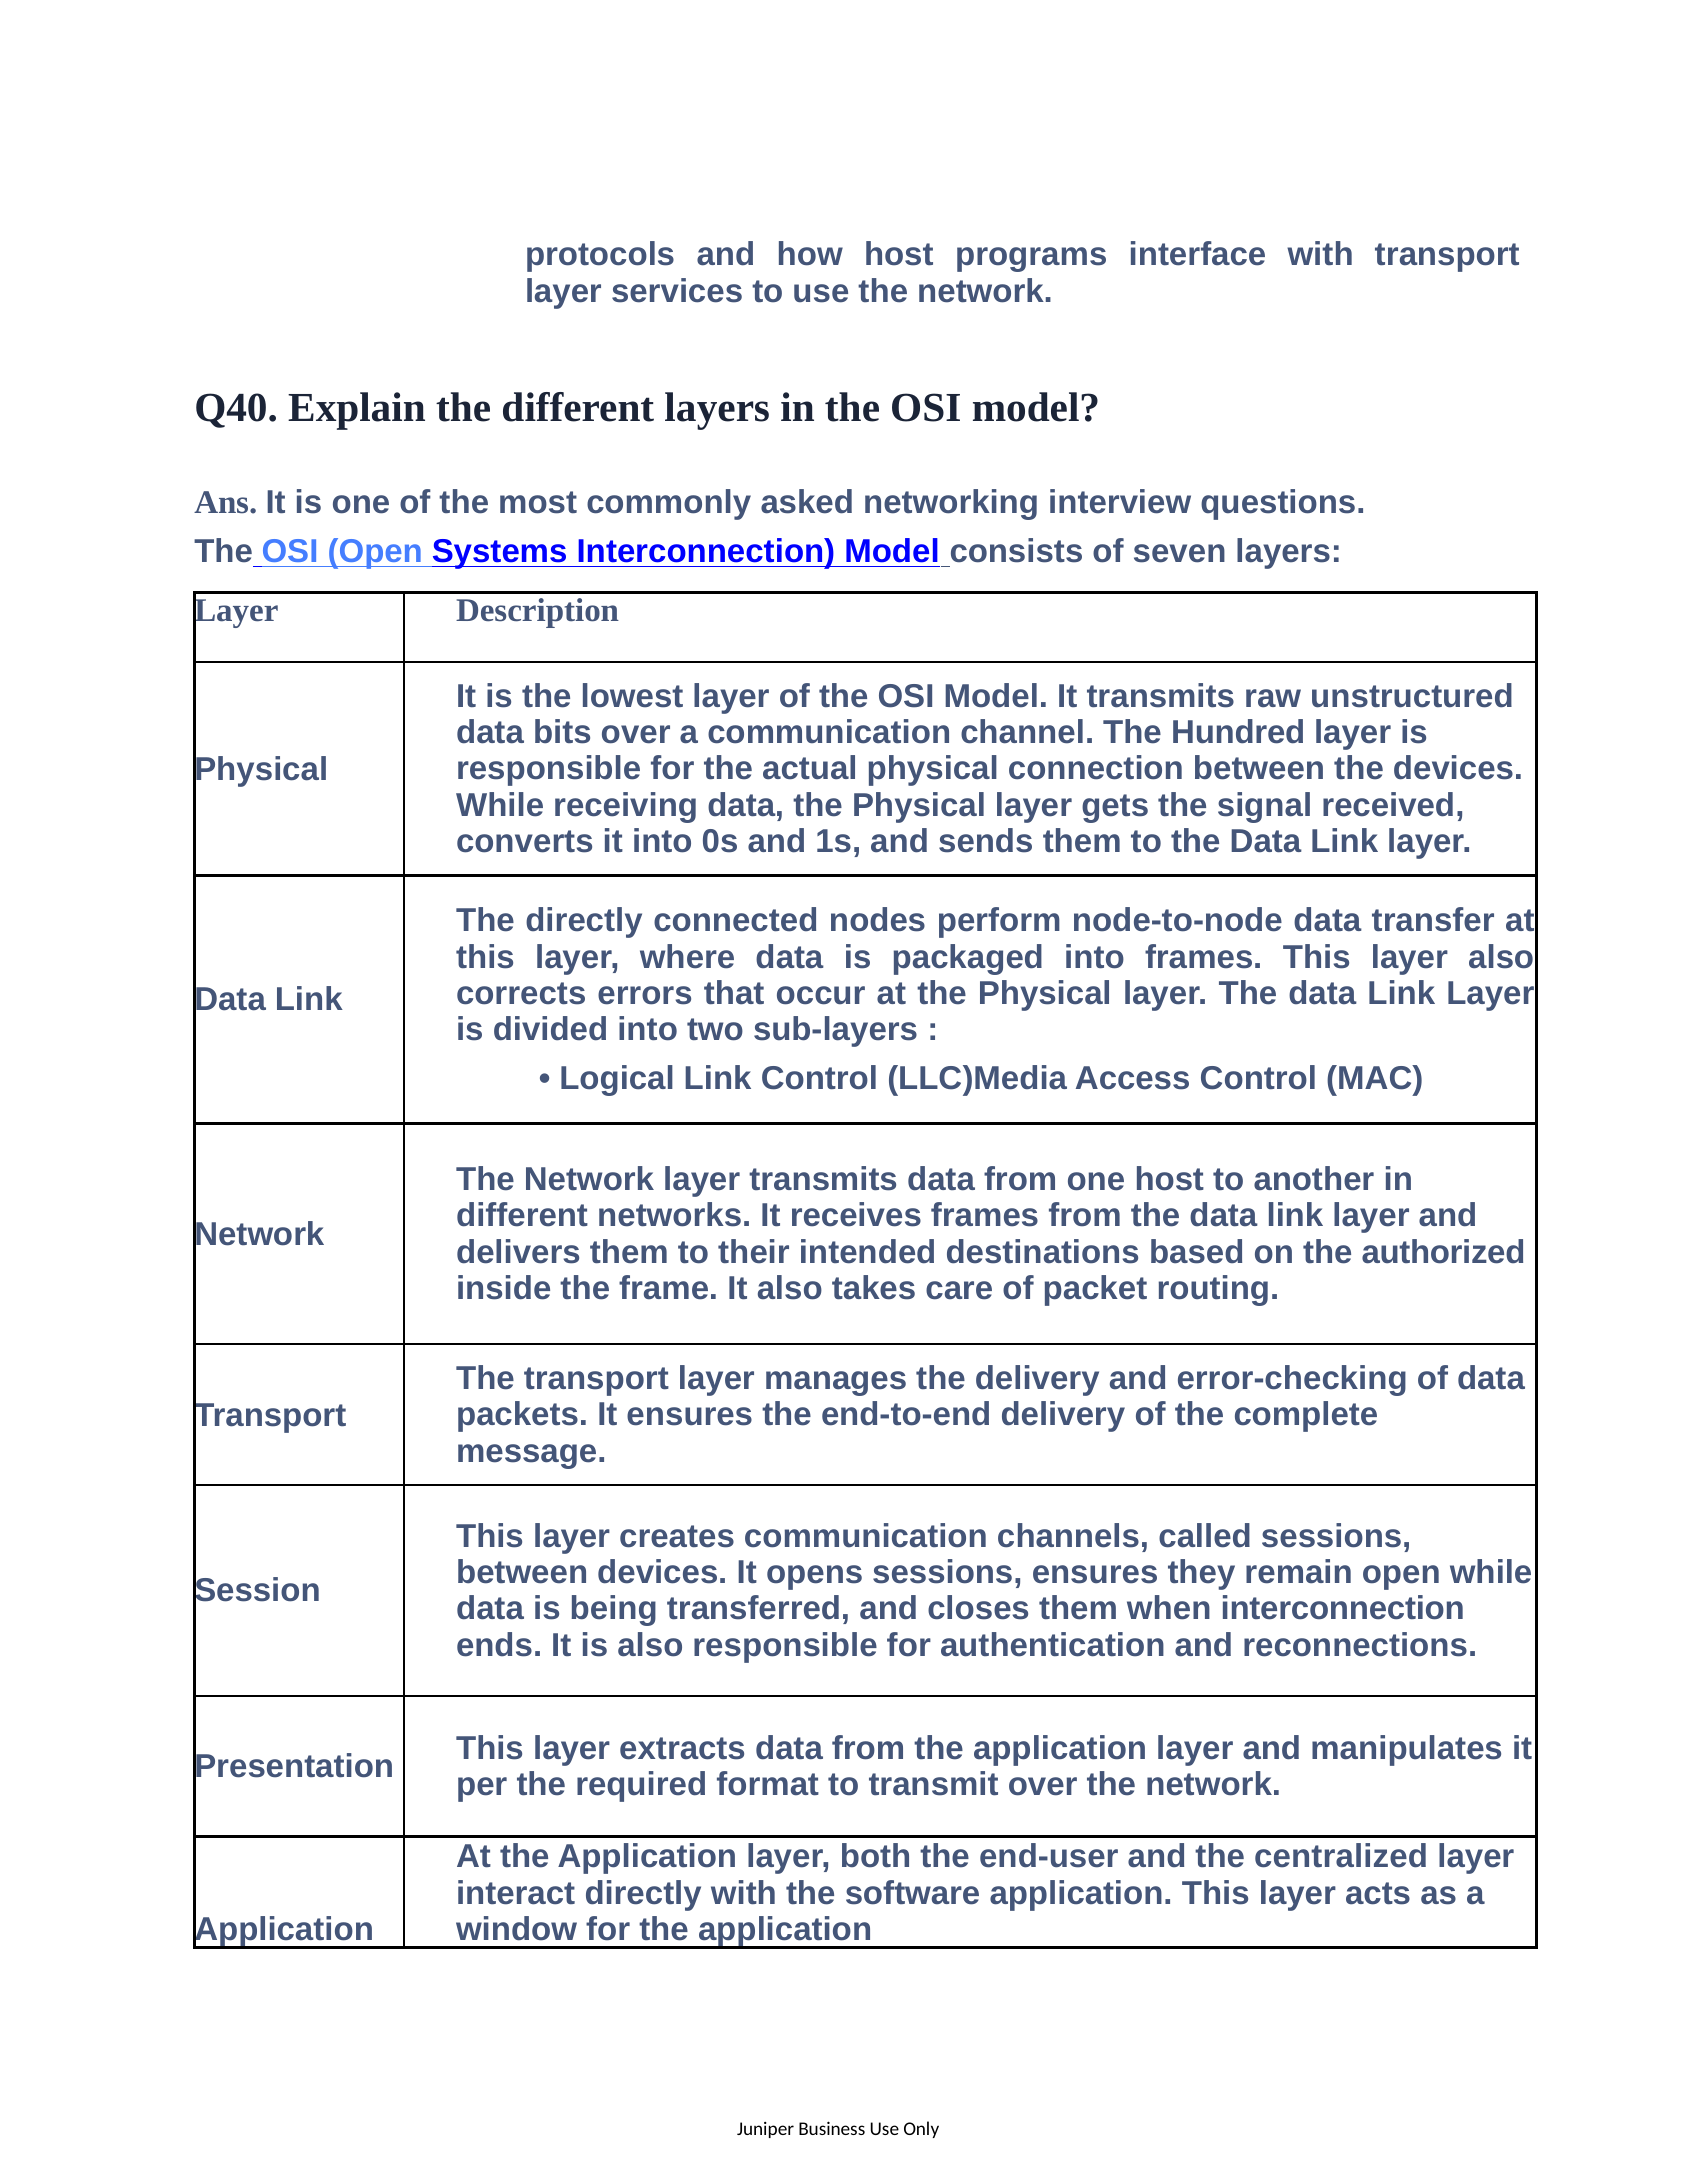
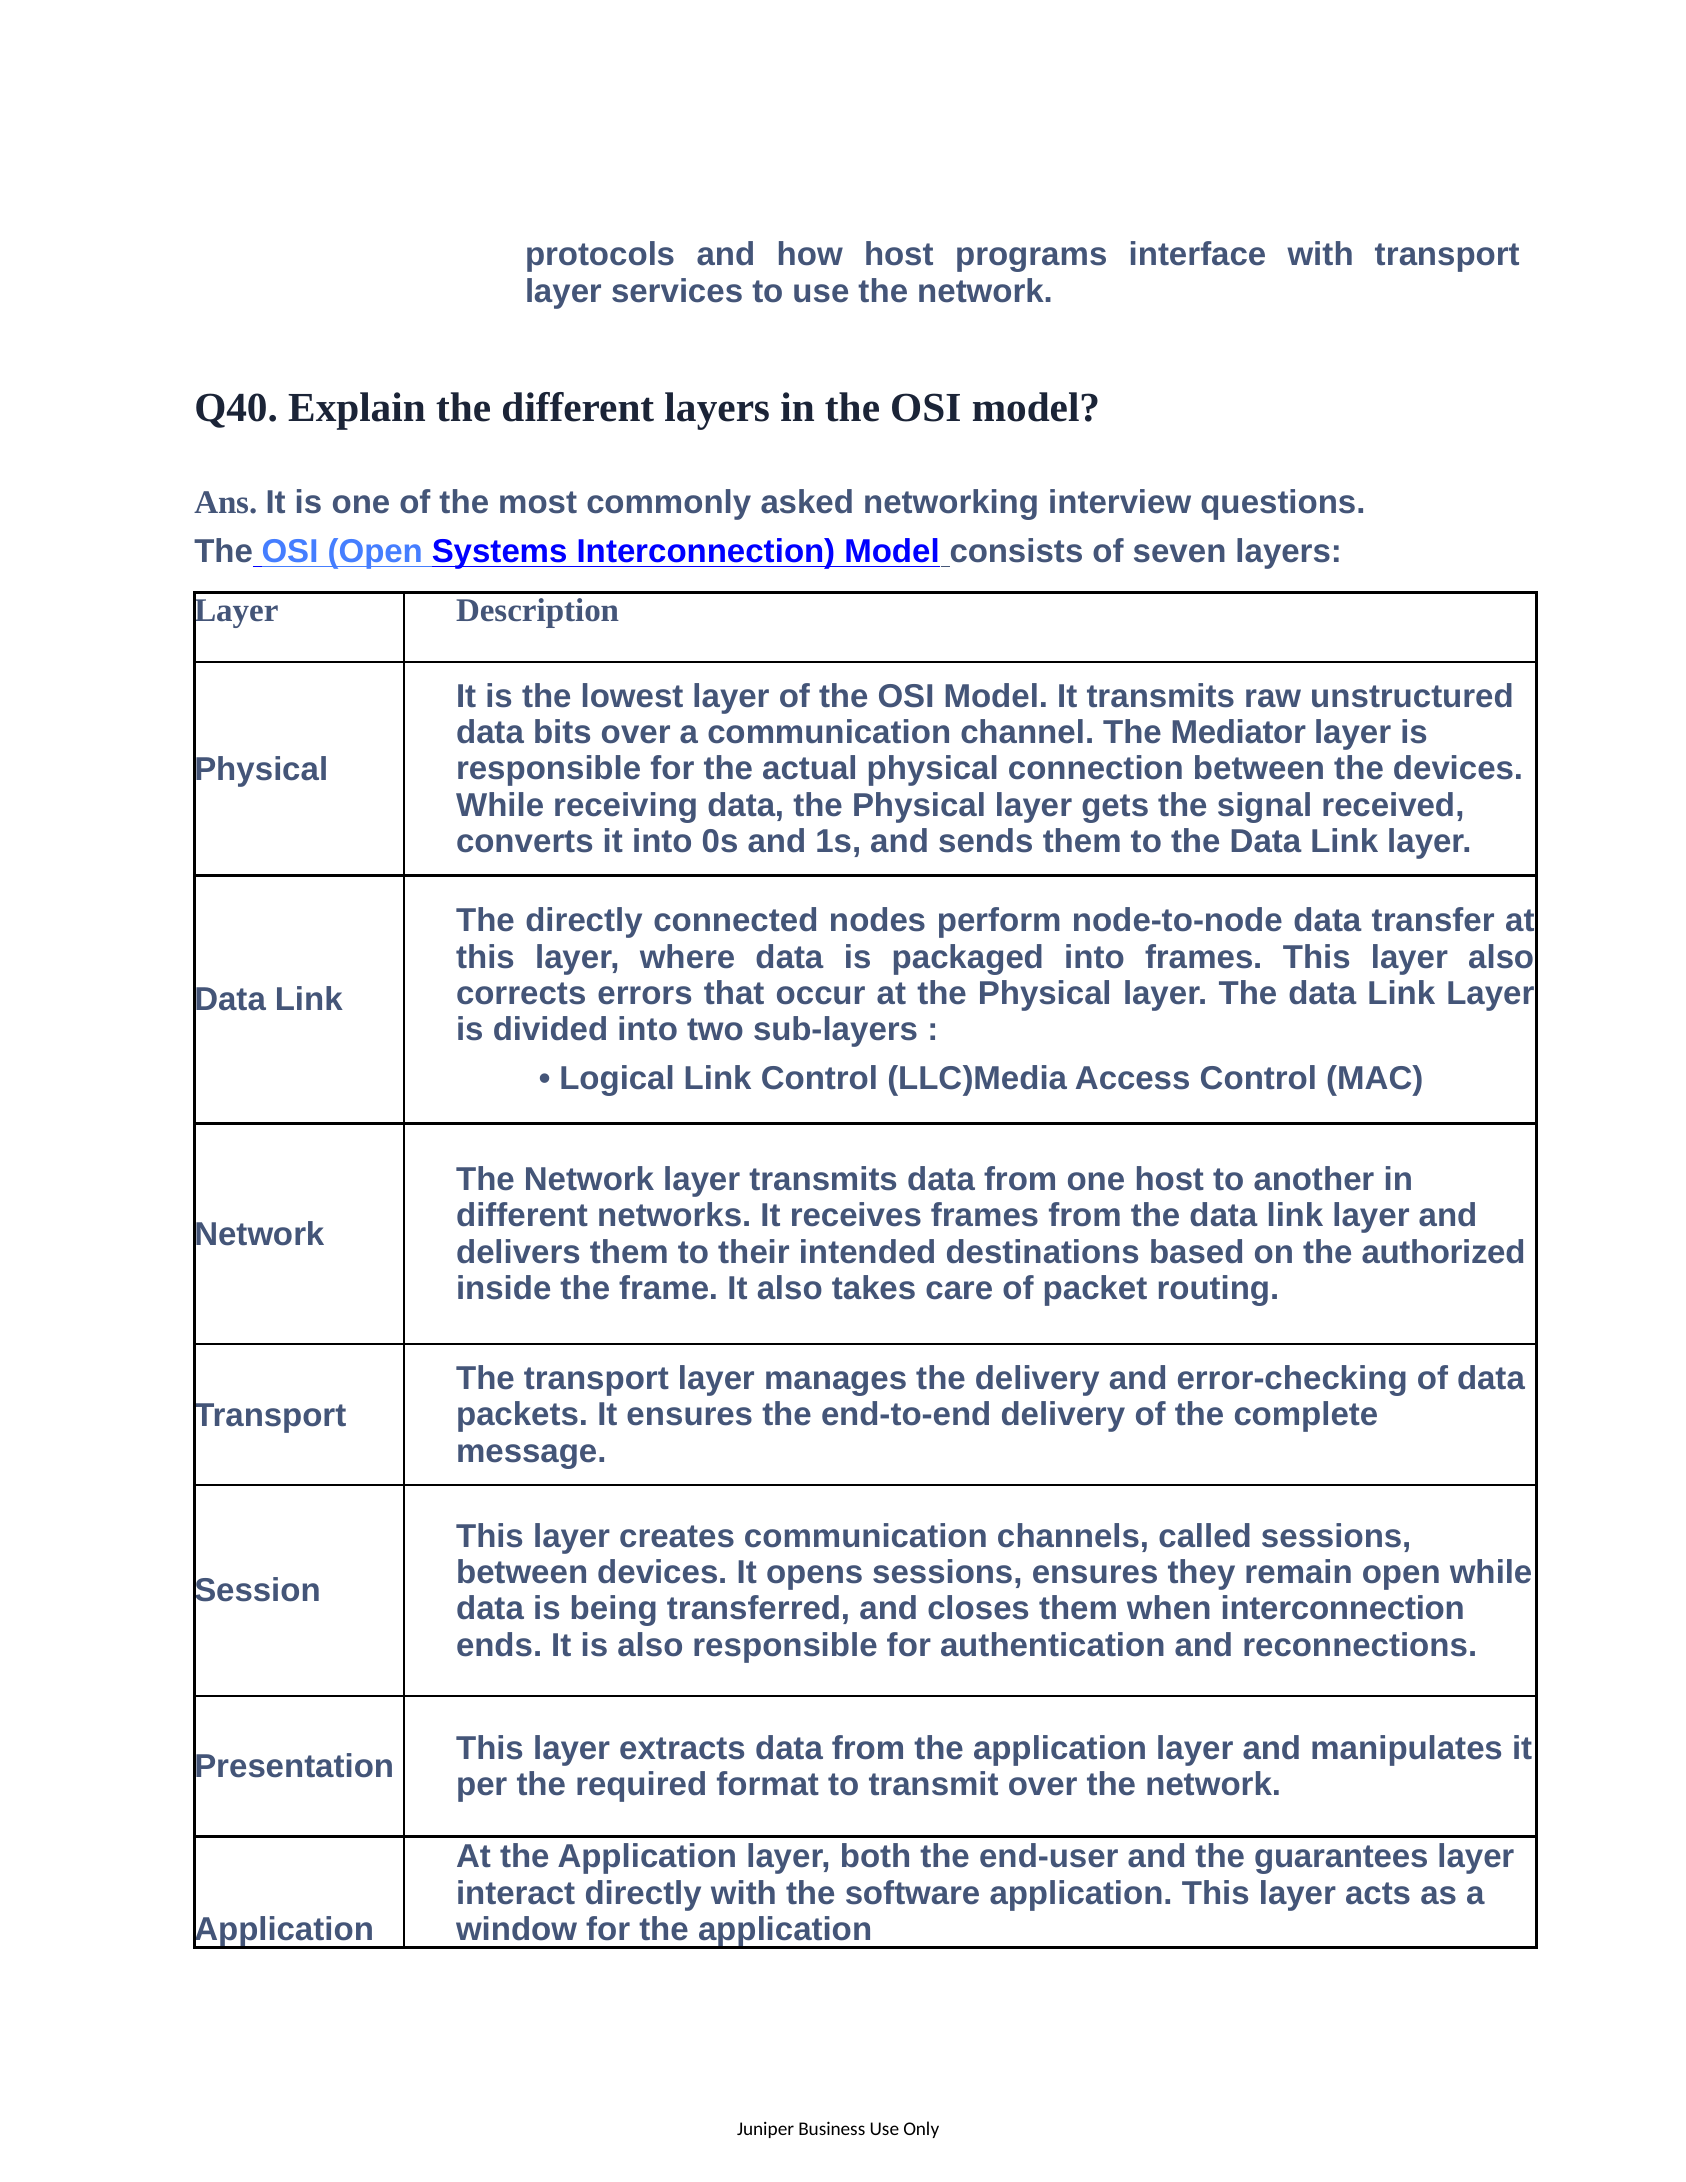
Hundred: Hundred -> Mediator (1238, 733)
centralized: centralized -> guarantees (1341, 1857)
